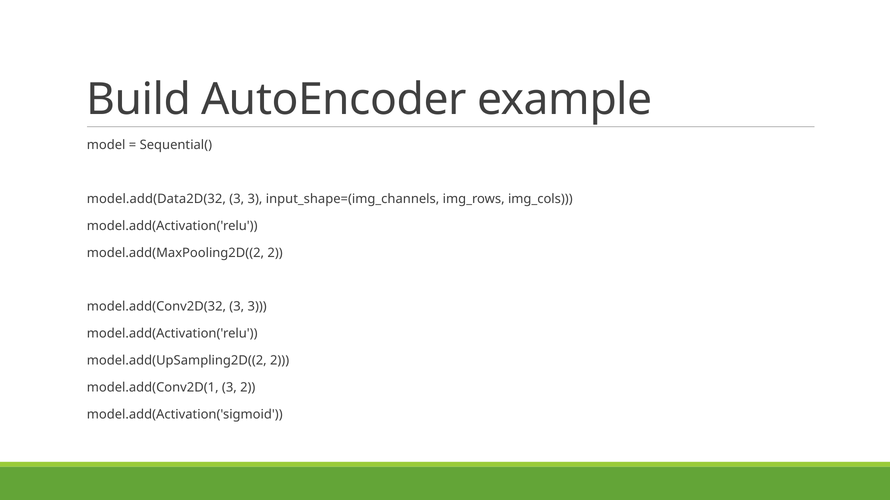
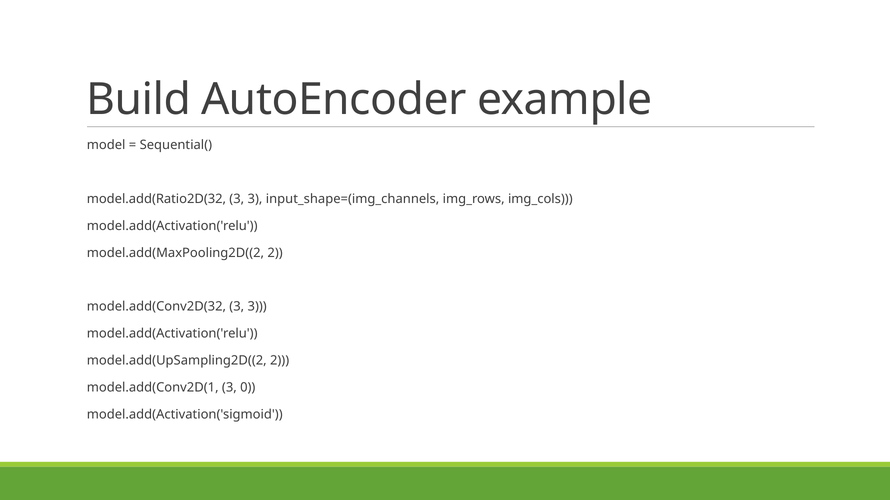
model.add(Data2D(32: model.add(Data2D(32 -> model.add(Ratio2D(32 (156, 199)
3 2: 2 -> 0 (248, 388)
